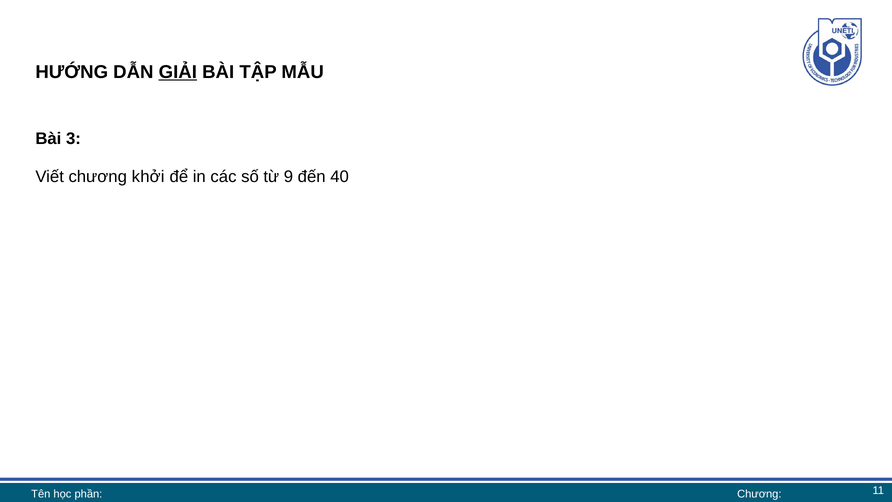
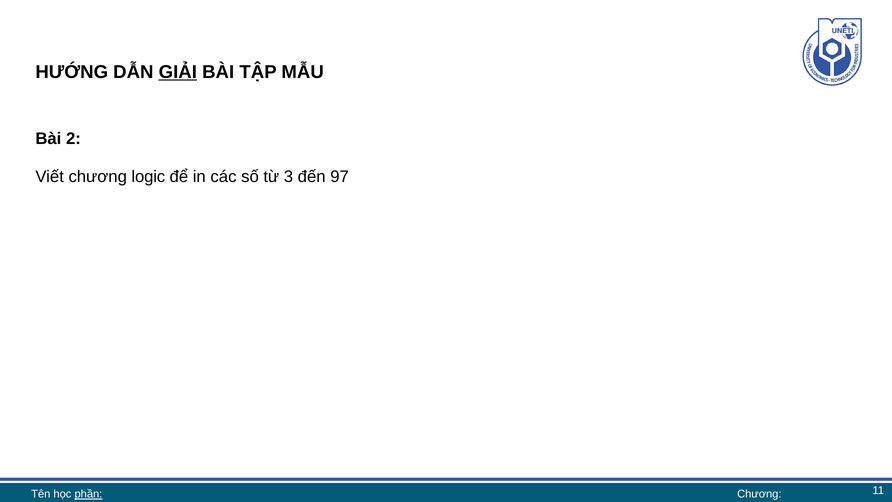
3: 3 -> 2 (73, 139)
khởi: khởi -> logic (148, 176)
9: 9 -> 3 (288, 176)
40: 40 -> 97 (340, 176)
phần underline: none -> present (88, 494)
